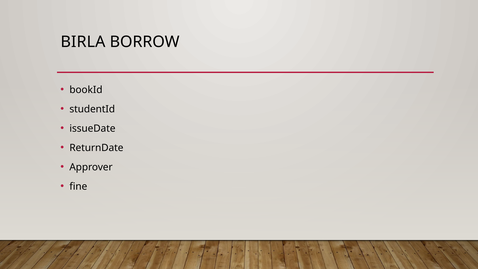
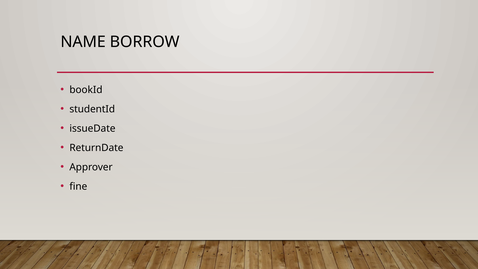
BIRLA: BIRLA -> NAME (83, 42)
